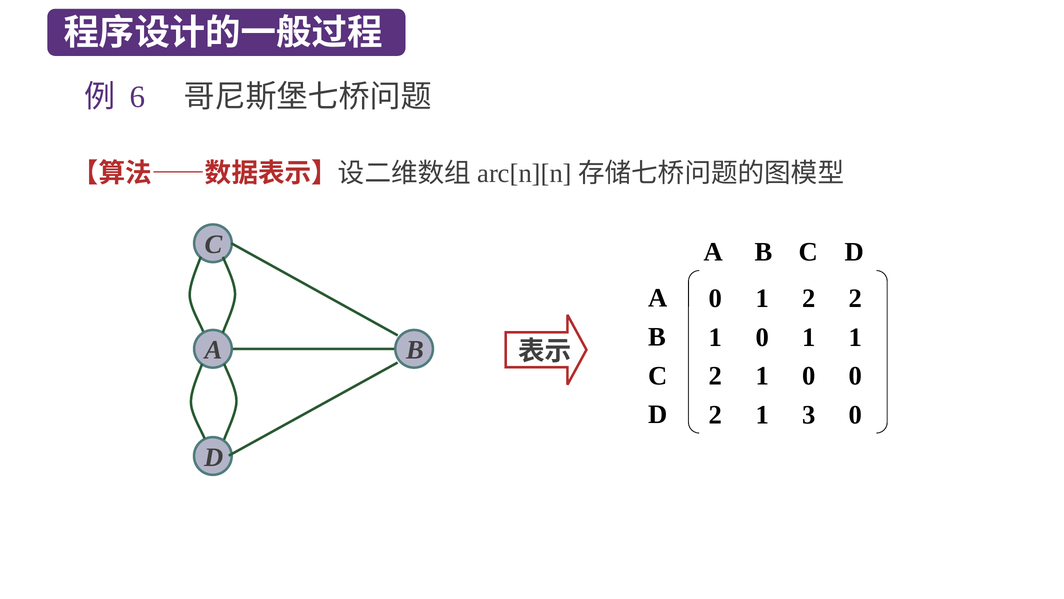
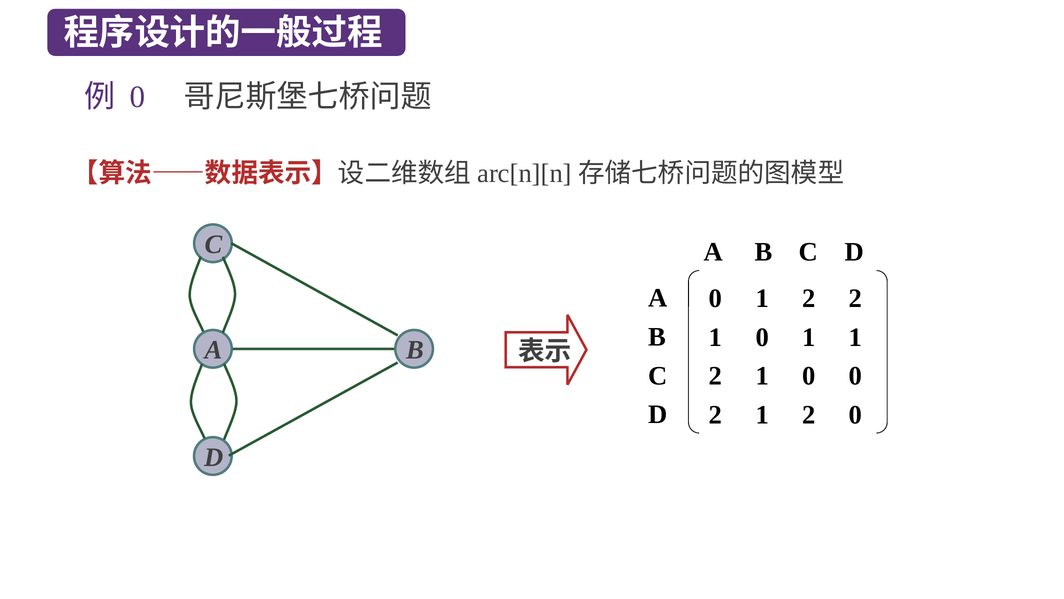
6: 6 -> 0 (138, 97)
2 1 3: 3 -> 2 (809, 415)
